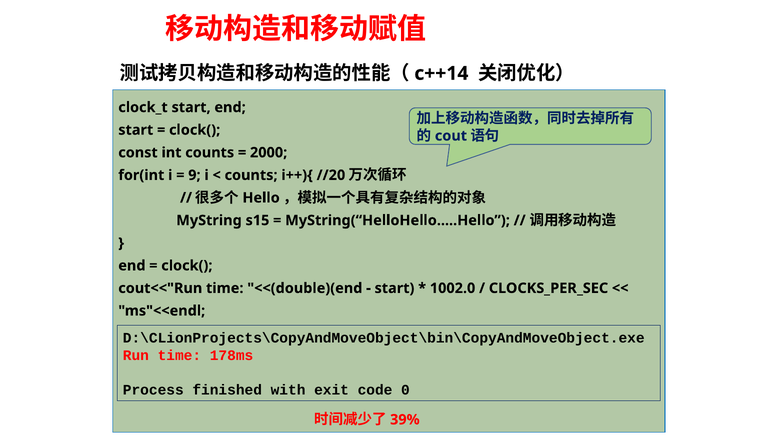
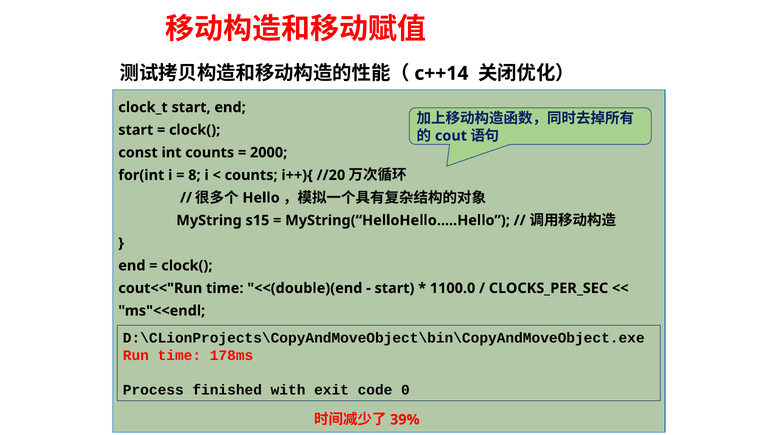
9: 9 -> 8 (194, 175)
1002.0: 1002.0 -> 1100.0 (453, 288)
